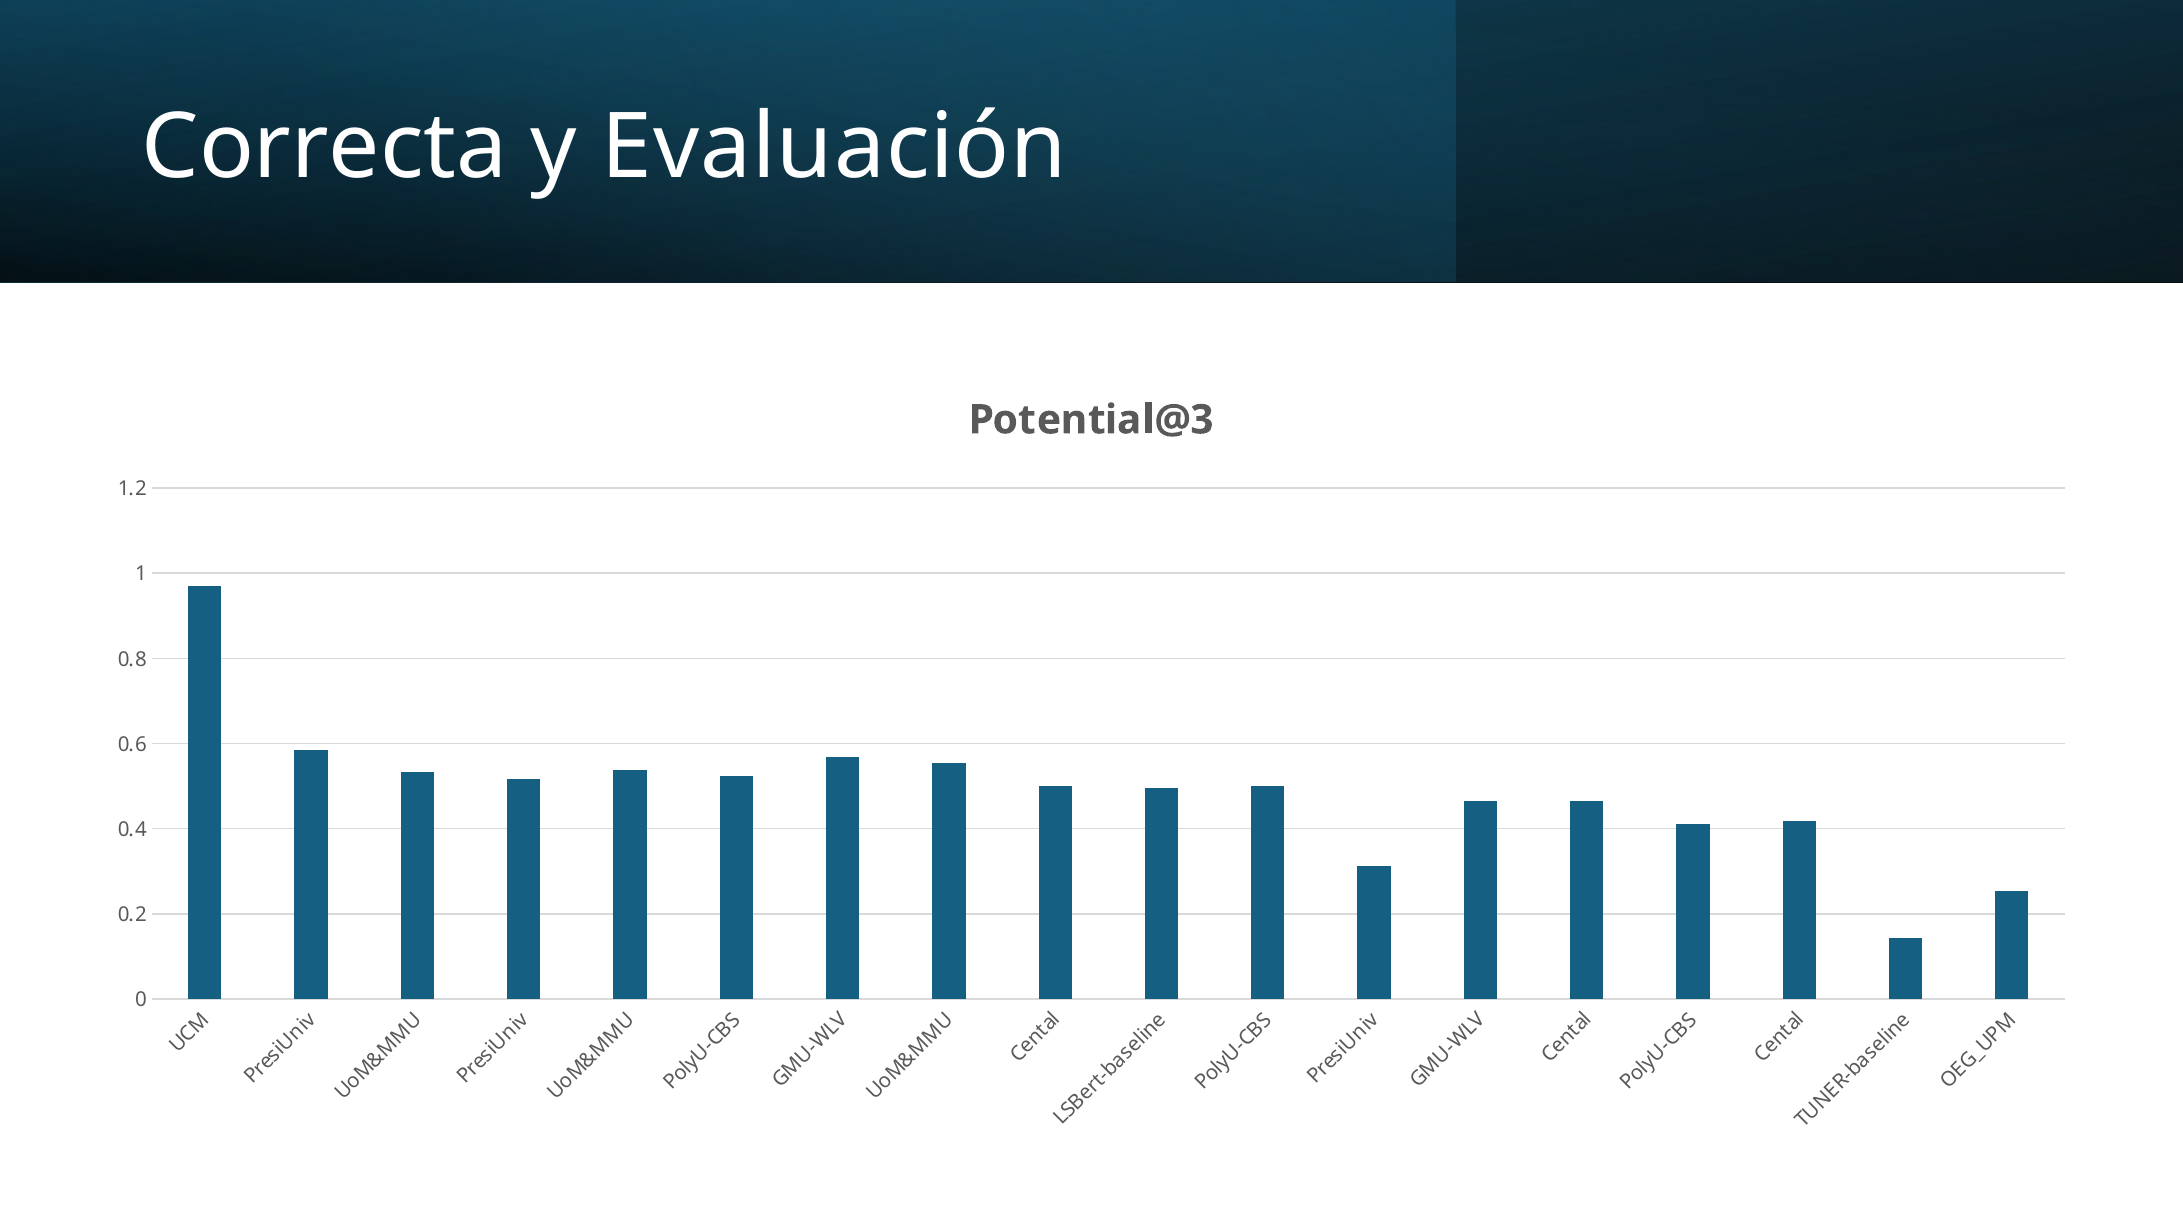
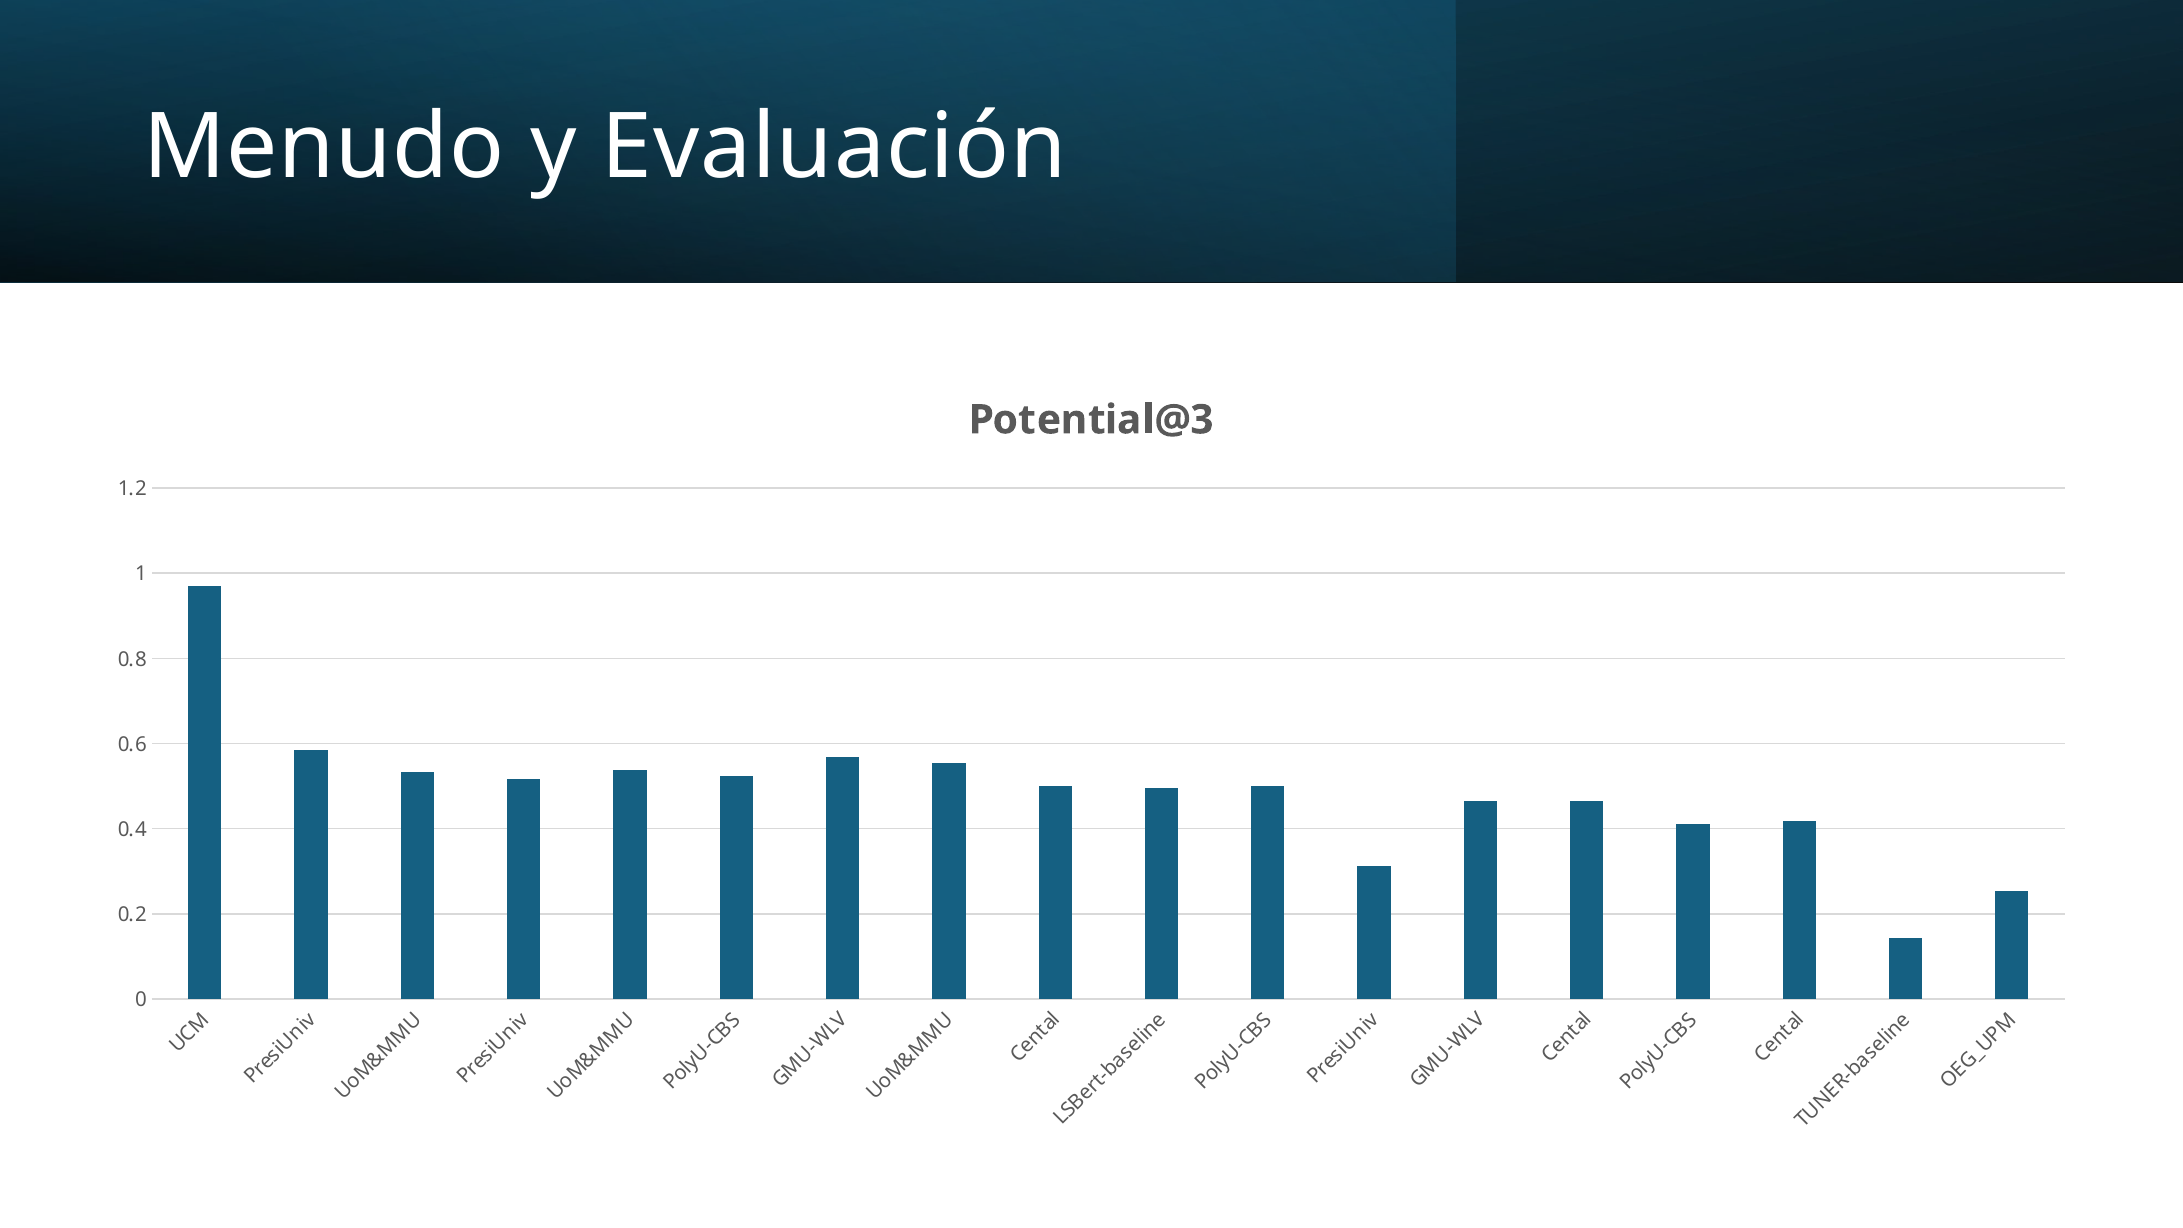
Correcta: Correcta -> Menudo (324, 148)
